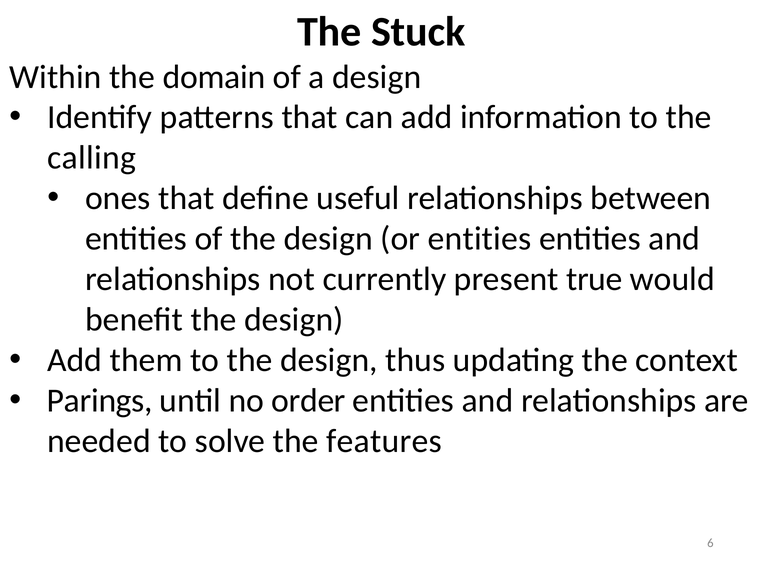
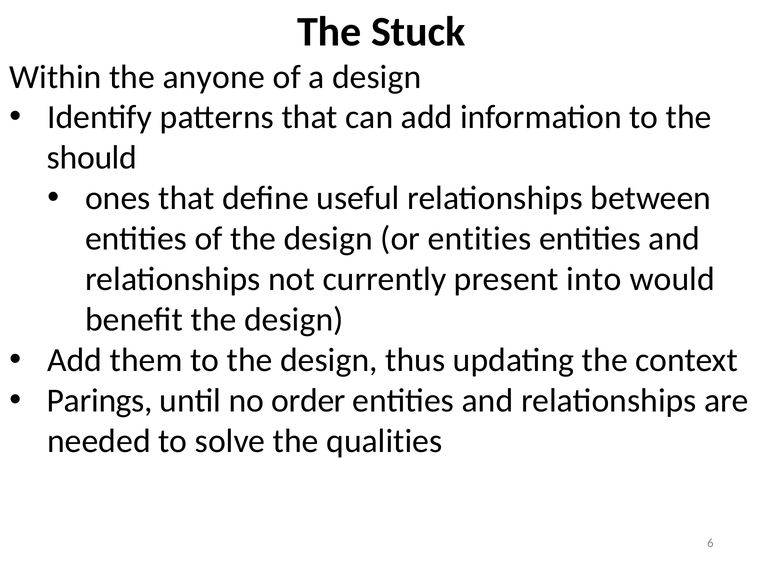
domain: domain -> anyone (214, 77)
calling: calling -> should (92, 158)
true: true -> into (594, 279)
features: features -> qualities (384, 441)
